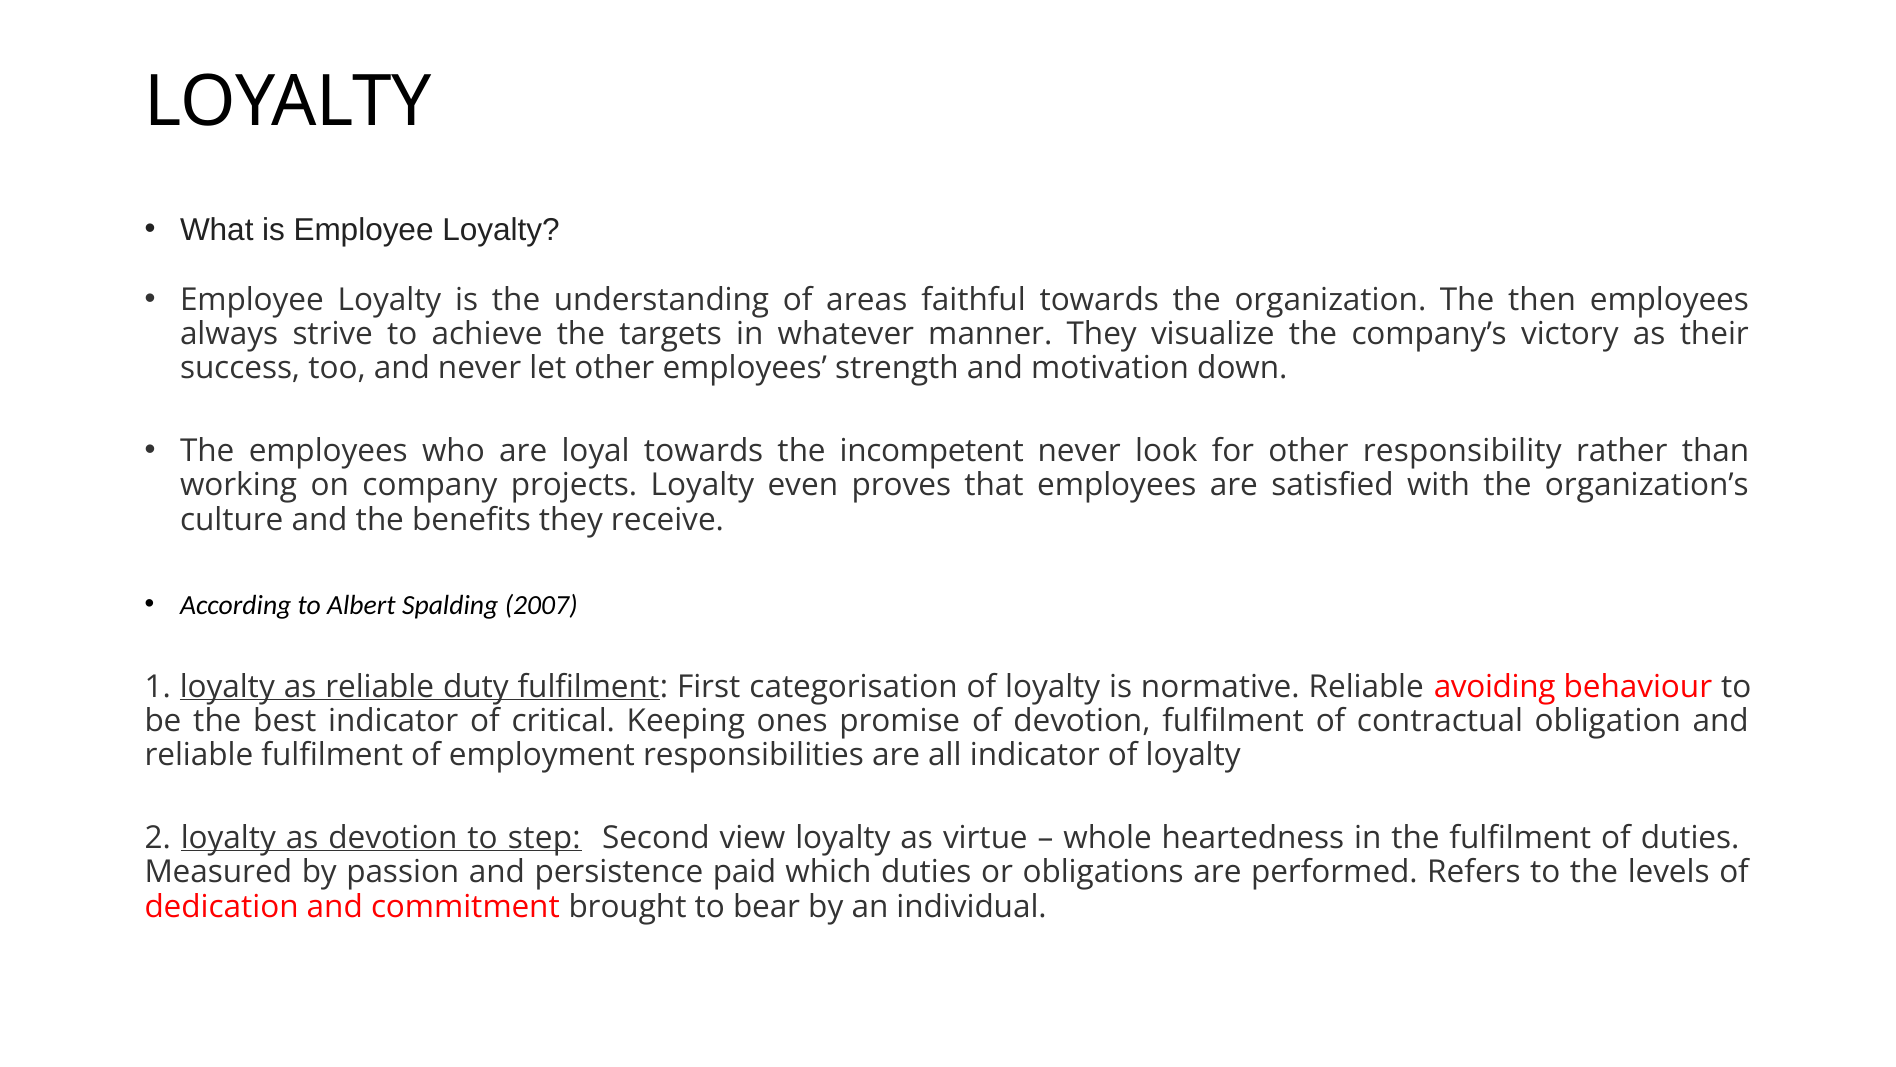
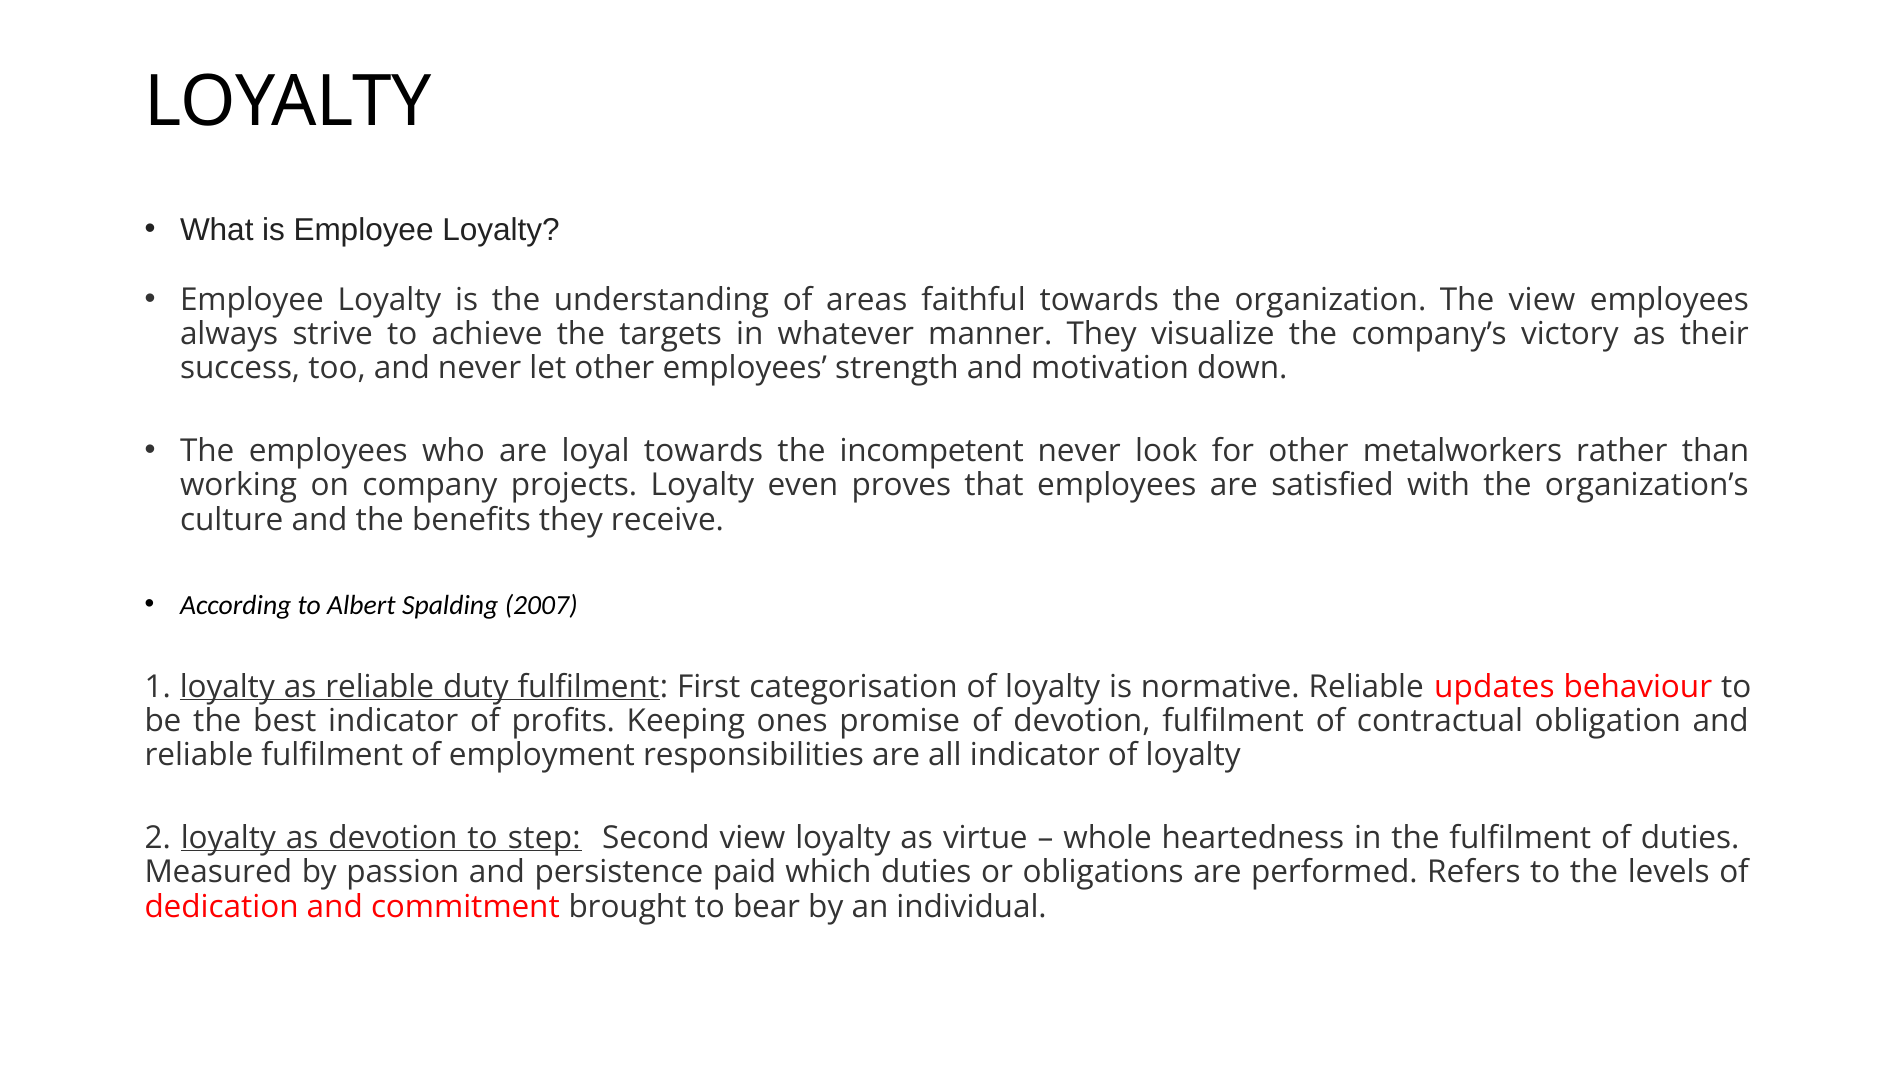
The then: then -> view (1542, 300)
responsibility: responsibility -> metalworkers (1462, 451)
avoiding: avoiding -> updates (1494, 686)
critical: critical -> profits (563, 720)
